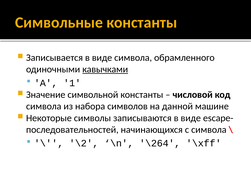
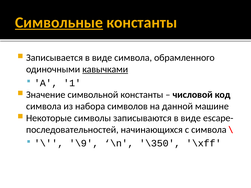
Символьные underline: none -> present (59, 23)
\2: \2 -> \9 (84, 144)
\264: \264 -> \350 (160, 144)
